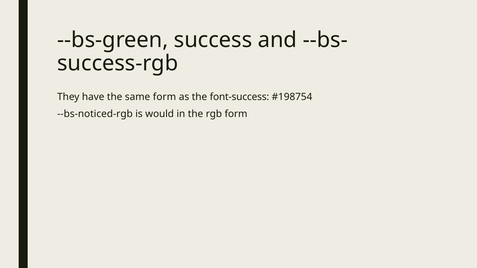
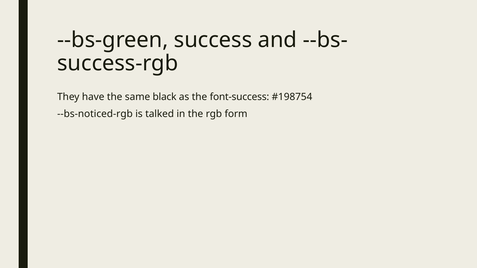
same form: form -> black (165, 97)
would: would -> talked (160, 114)
